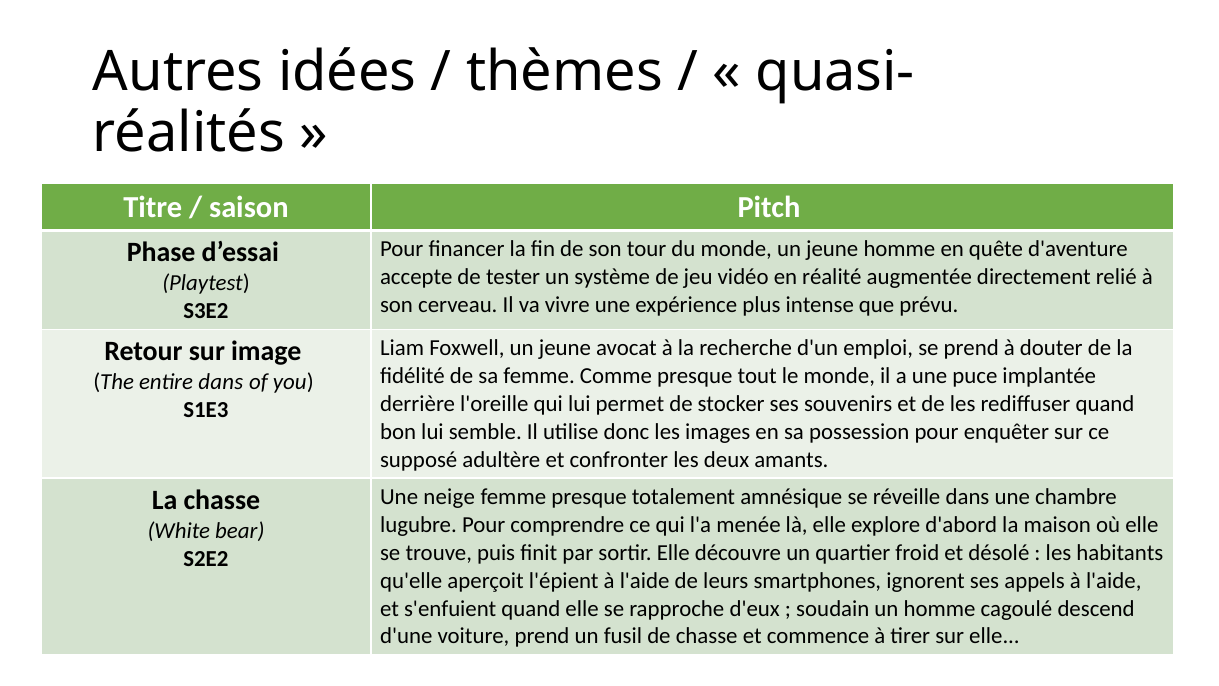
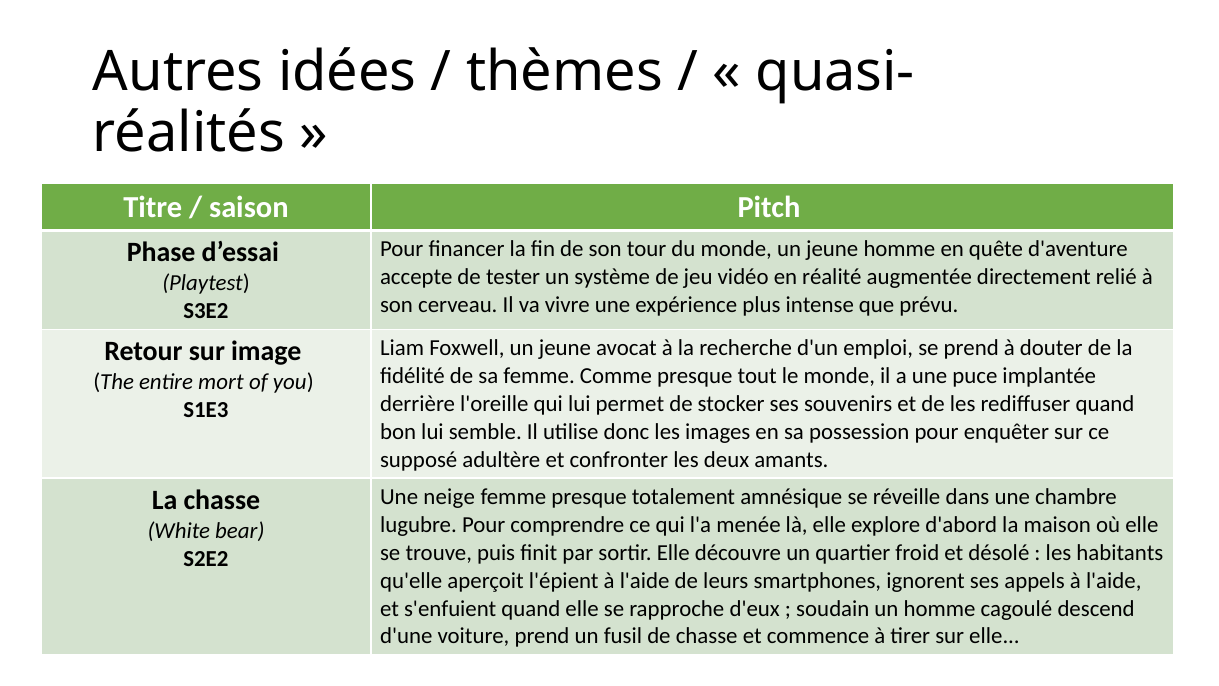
entire dans: dans -> mort (221, 382)
